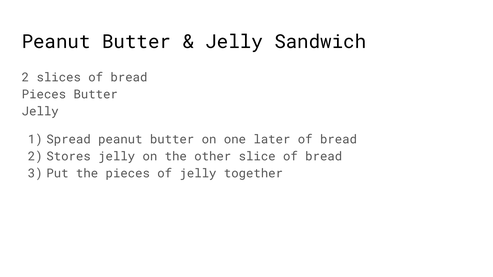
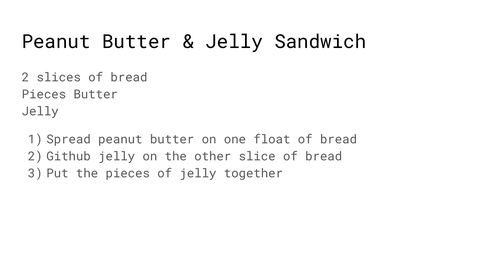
later: later -> float (272, 139)
Stores: Stores -> Github (69, 156)
